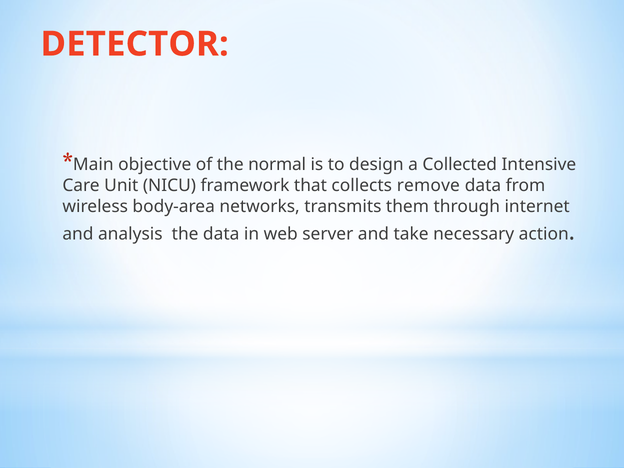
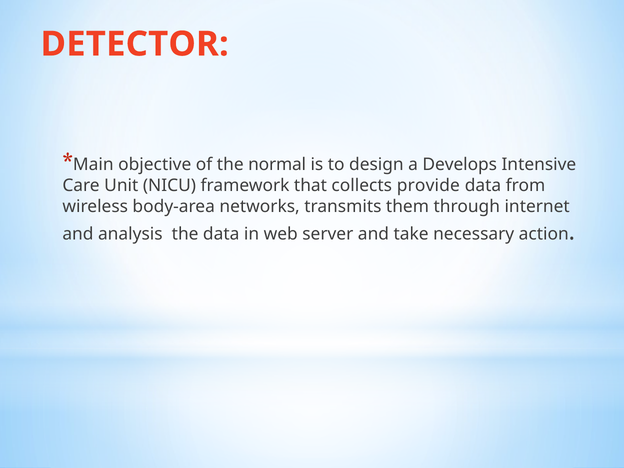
Collected: Collected -> Develops (460, 165)
remove: remove -> provide (428, 185)
